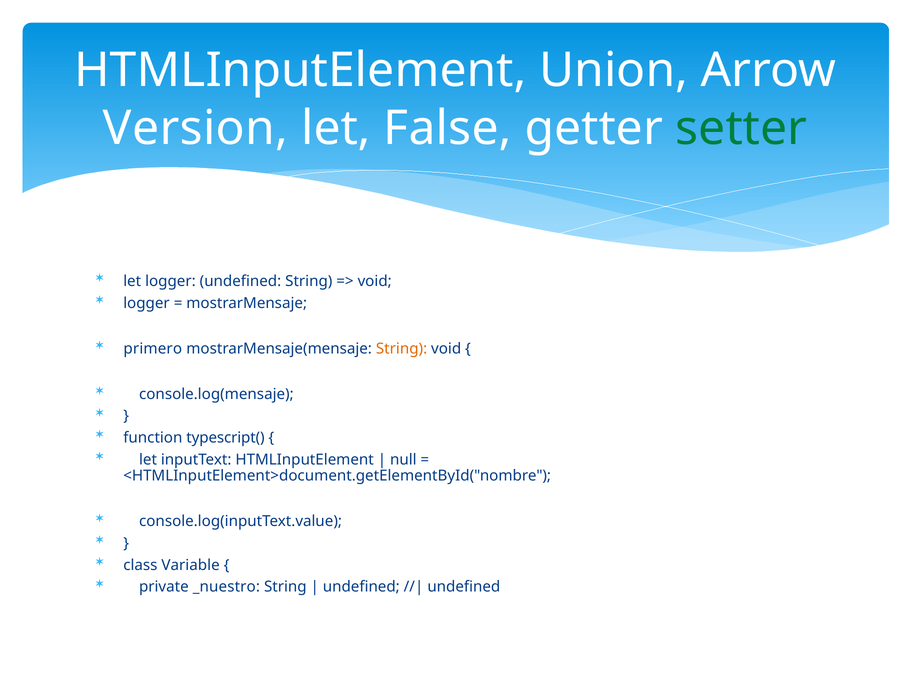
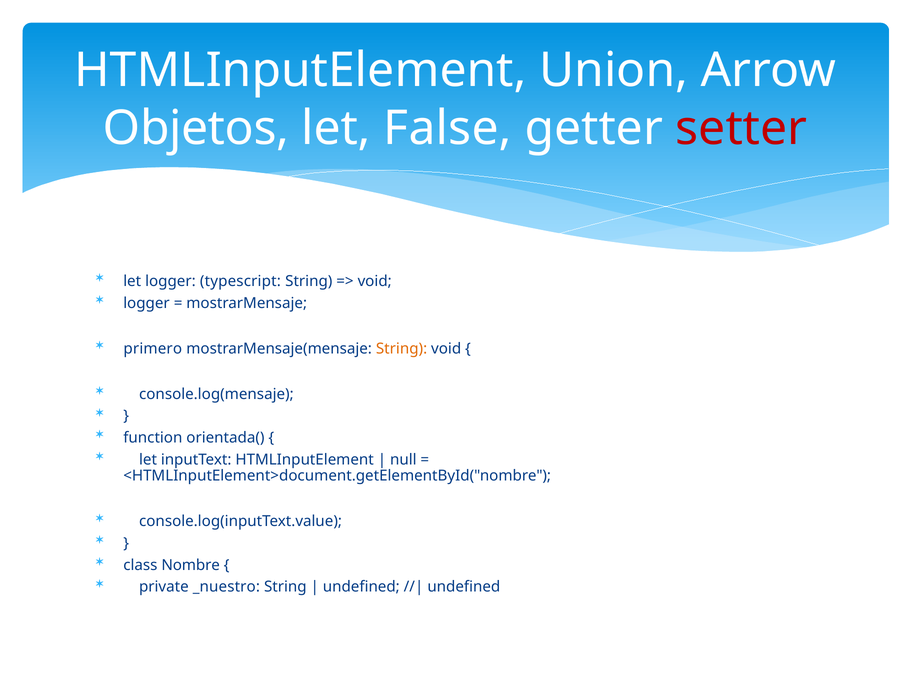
Version: Version -> Objetos (196, 128)
setter colour: green -> red (741, 128)
logger undefined: undefined -> typescript (240, 281)
typescript(: typescript( -> orientada( (225, 438)
Variable: Variable -> Nombre (191, 565)
